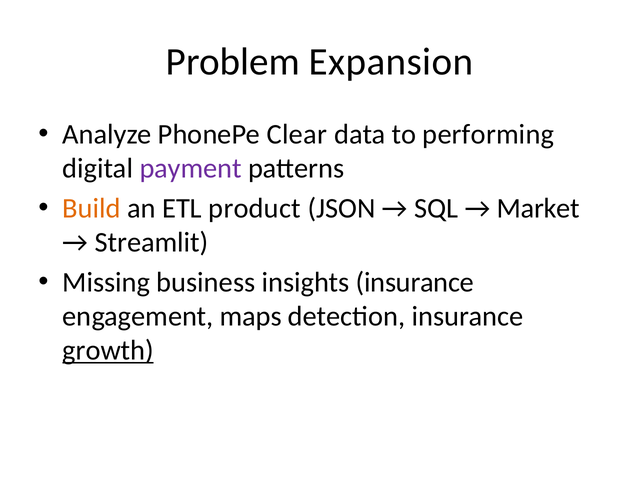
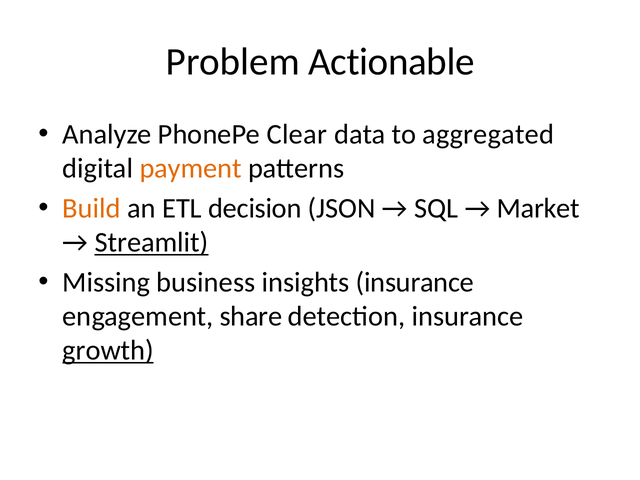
Expansion: Expansion -> Actionable (391, 62)
performing: performing -> aggregated (488, 134)
payment colour: purple -> orange (191, 168)
product: product -> decision (255, 208)
Streamlit underline: none -> present (152, 242)
maps: maps -> share (251, 316)
